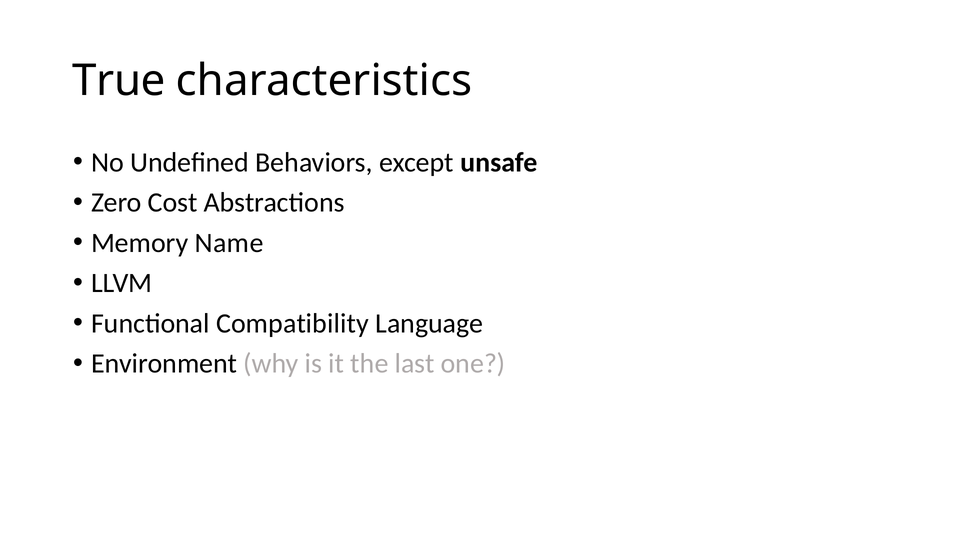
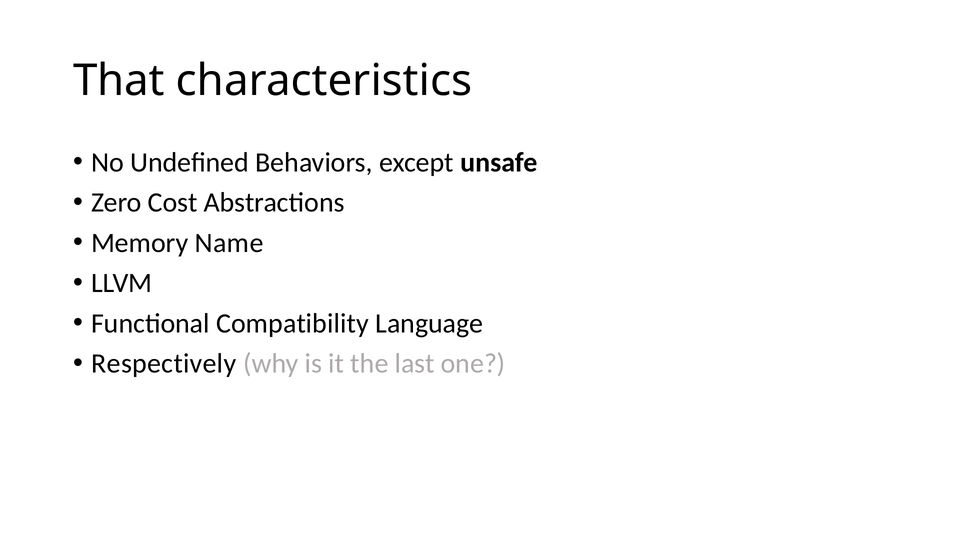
True: True -> That (119, 81)
Environment: Environment -> Respectively (164, 363)
